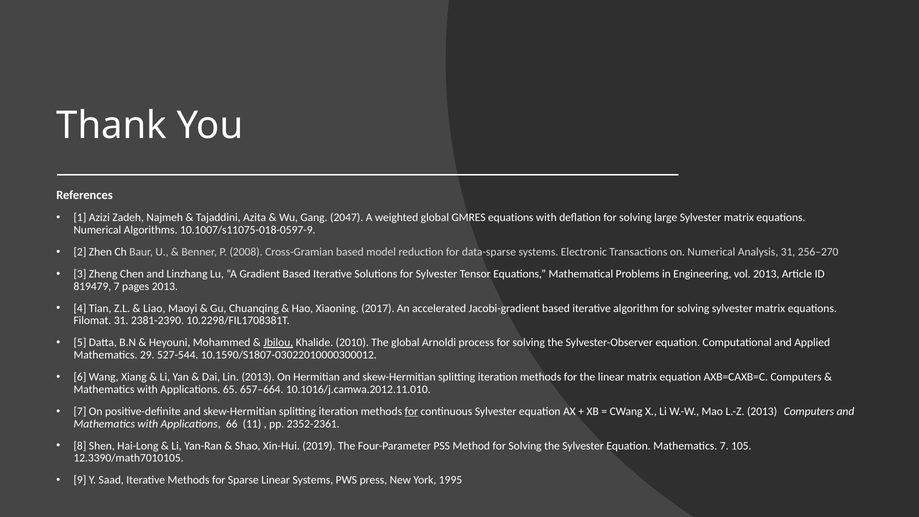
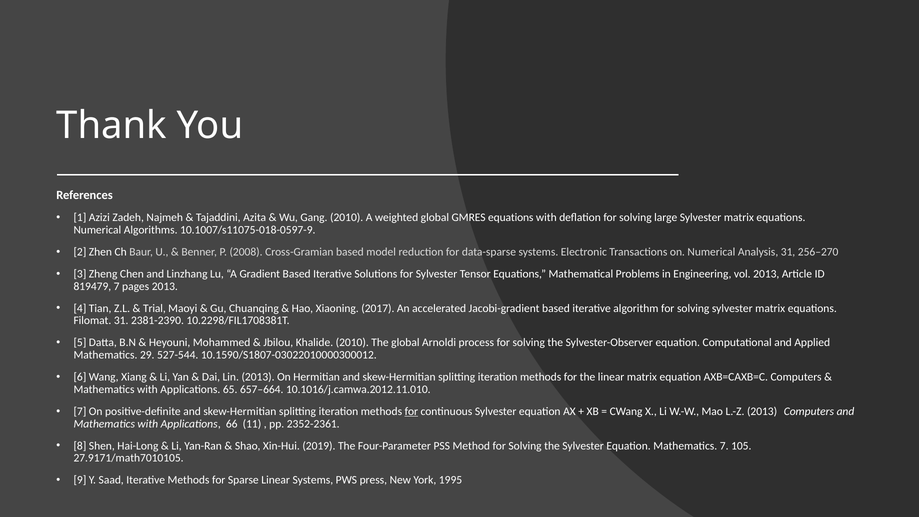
Gang 2047: 2047 -> 2010 (347, 217)
Liao: Liao -> Trial (154, 308)
Jbilou underline: present -> none (278, 343)
12.3390/math7010105: 12.3390/math7010105 -> 27.9171/math7010105 (129, 458)
